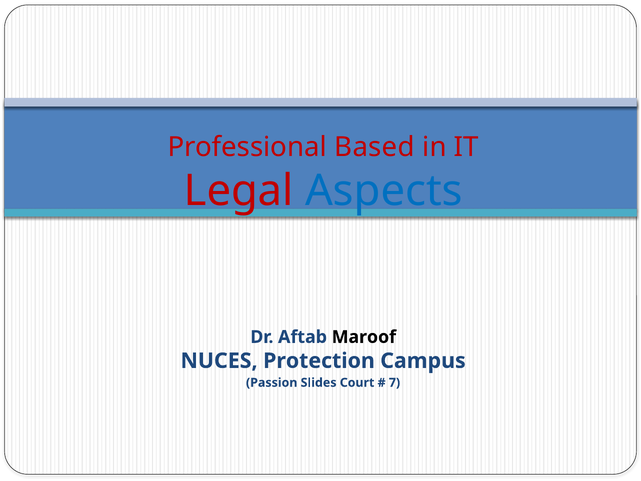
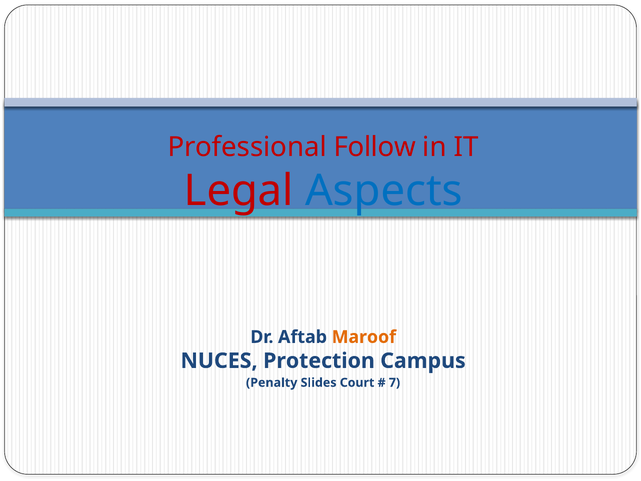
Based: Based -> Follow (375, 147)
Maroof colour: black -> orange (364, 337)
Passion: Passion -> Penalty (272, 382)
